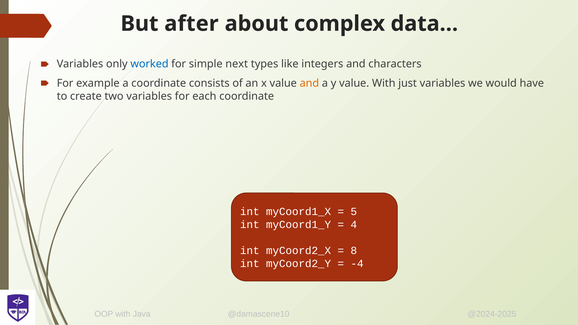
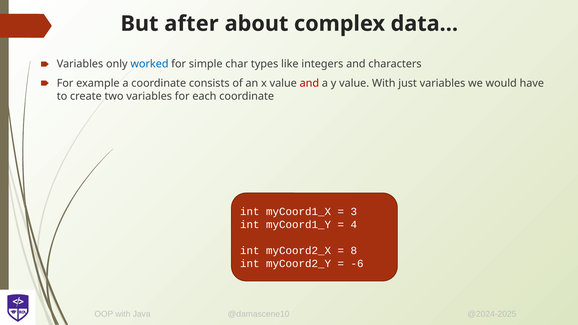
next: next -> char (237, 64)
and colour: orange -> red (309, 83)
5: 5 -> 3 (354, 212)
-4: -4 -> -6 (357, 264)
